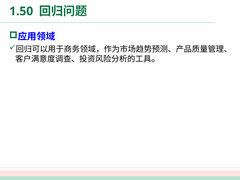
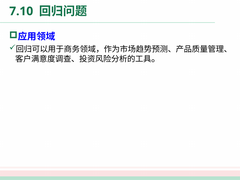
1.50: 1.50 -> 7.10 (21, 11)
